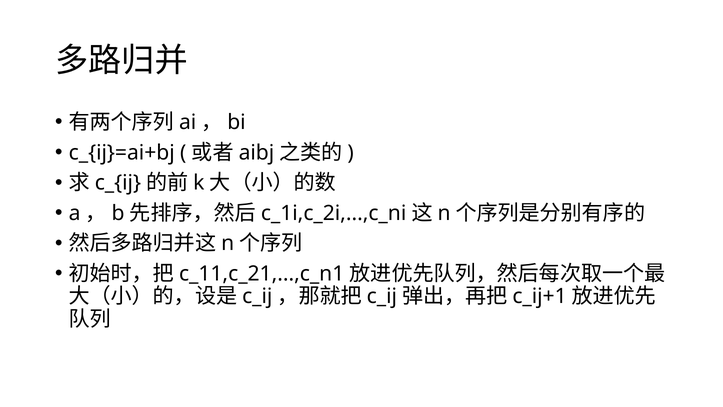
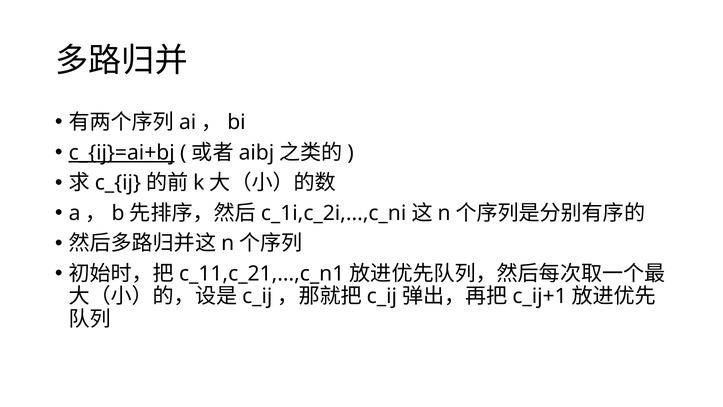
c_{ij}=ai+bj underline: none -> present (122, 152)
